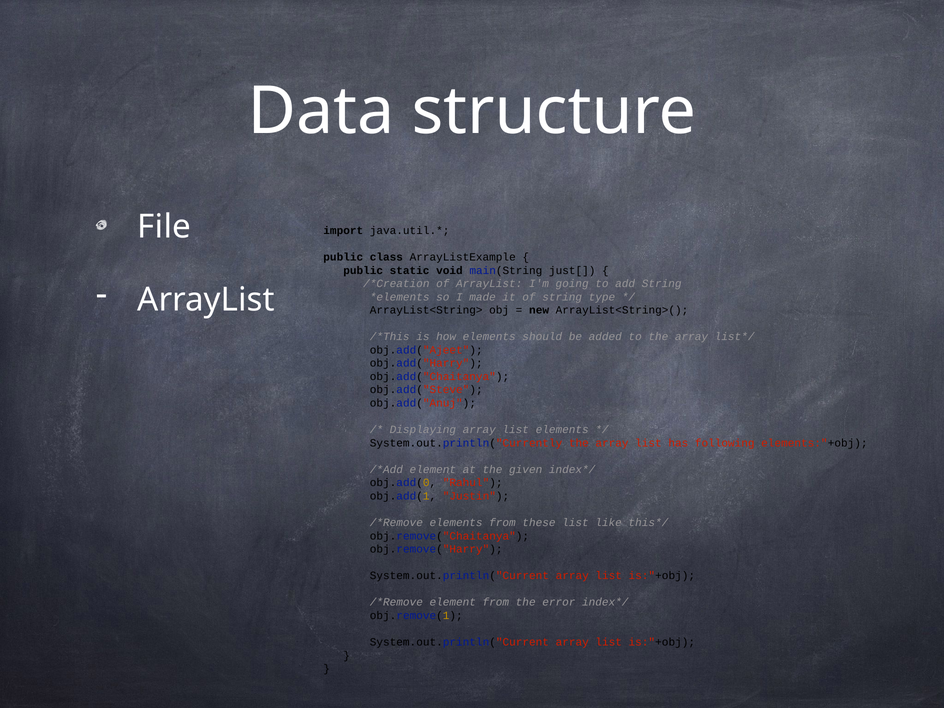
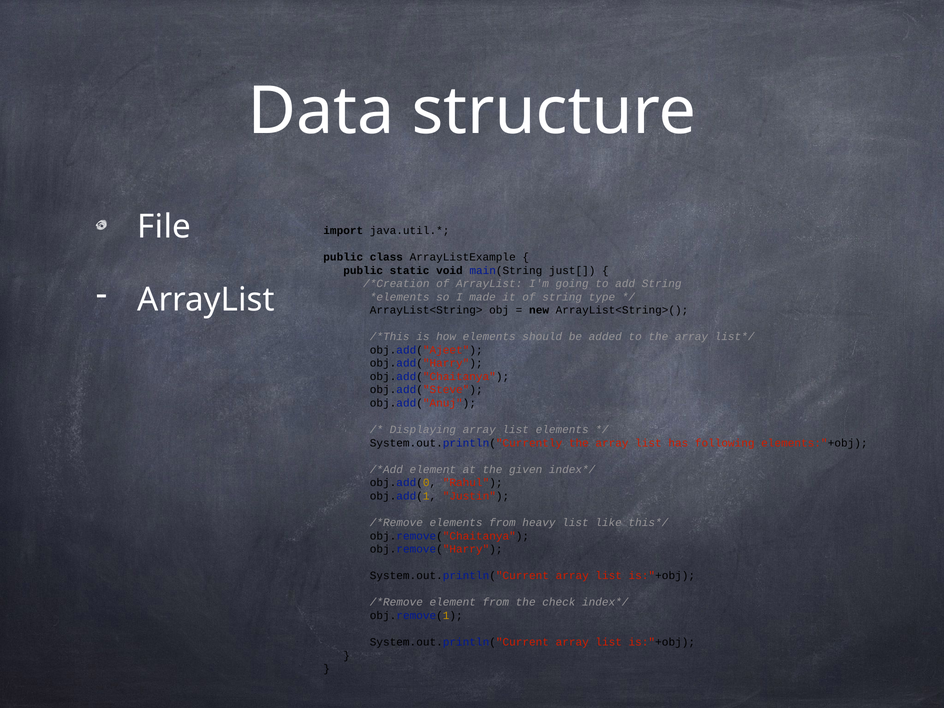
these: these -> heavy (539, 523)
error: error -> check (559, 602)
